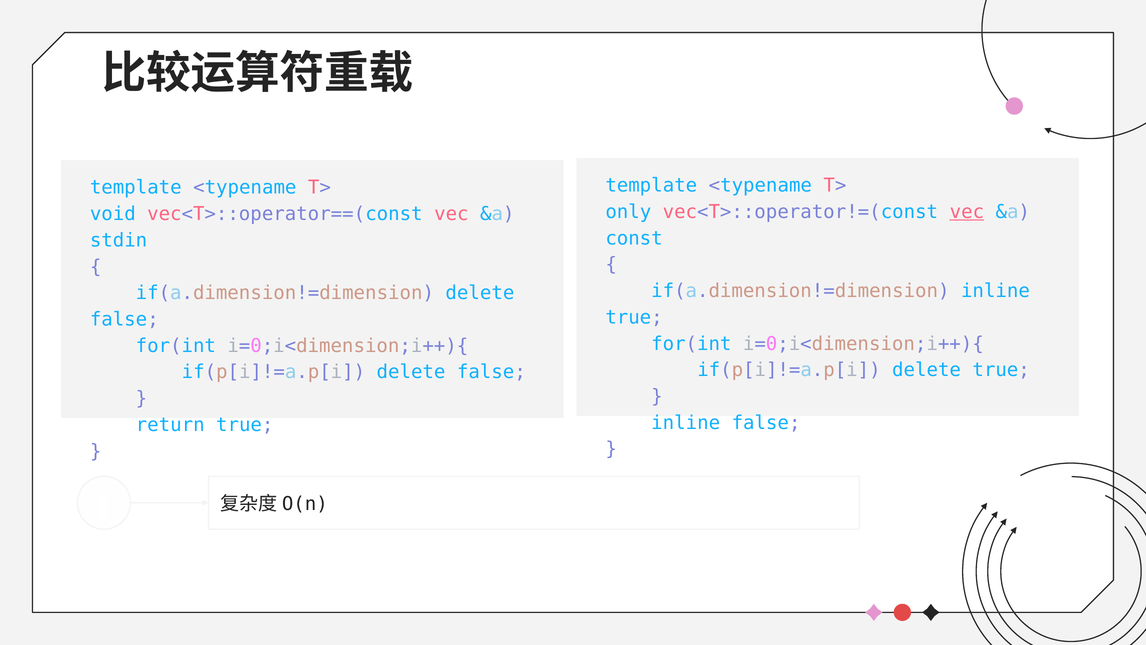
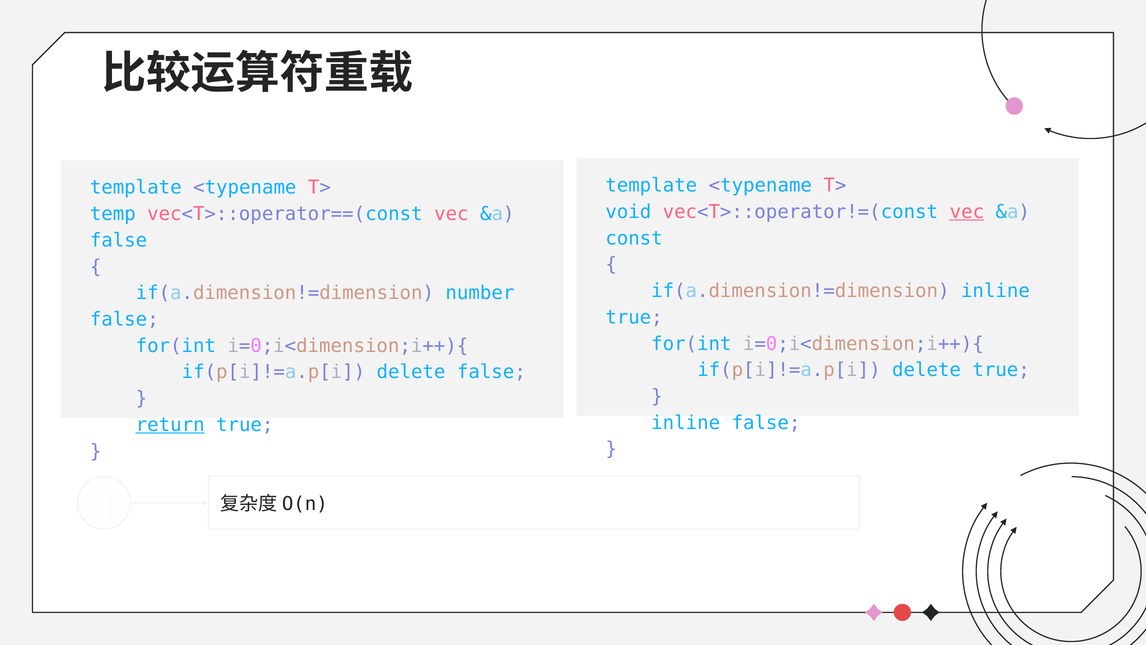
only: only -> void (628, 212)
void: void -> temp (113, 214)
stdin: stdin -> false (119, 240)
if(a.dimension!=dimension delete: delete -> number (480, 293)
return underline: none -> present (170, 425)
